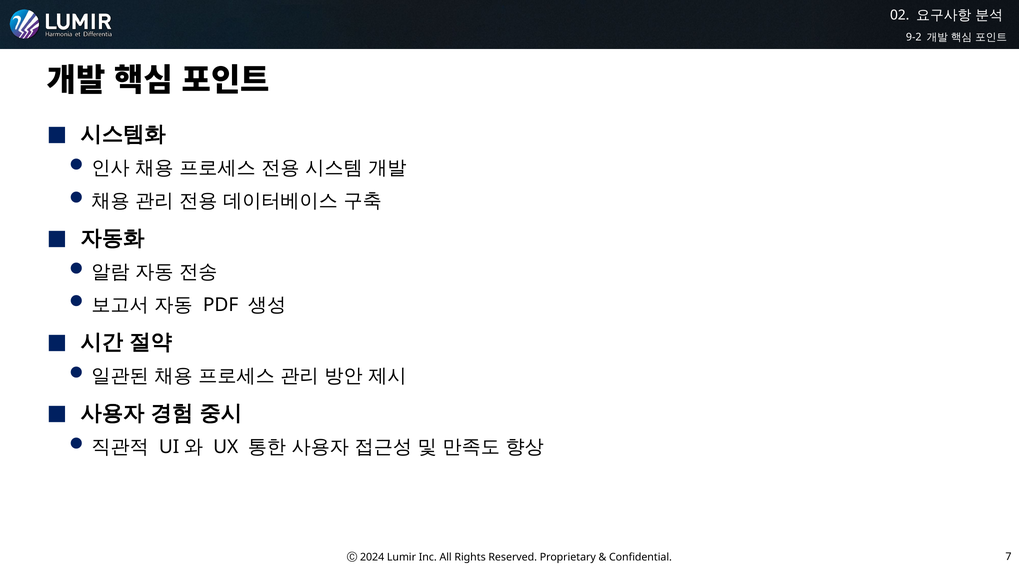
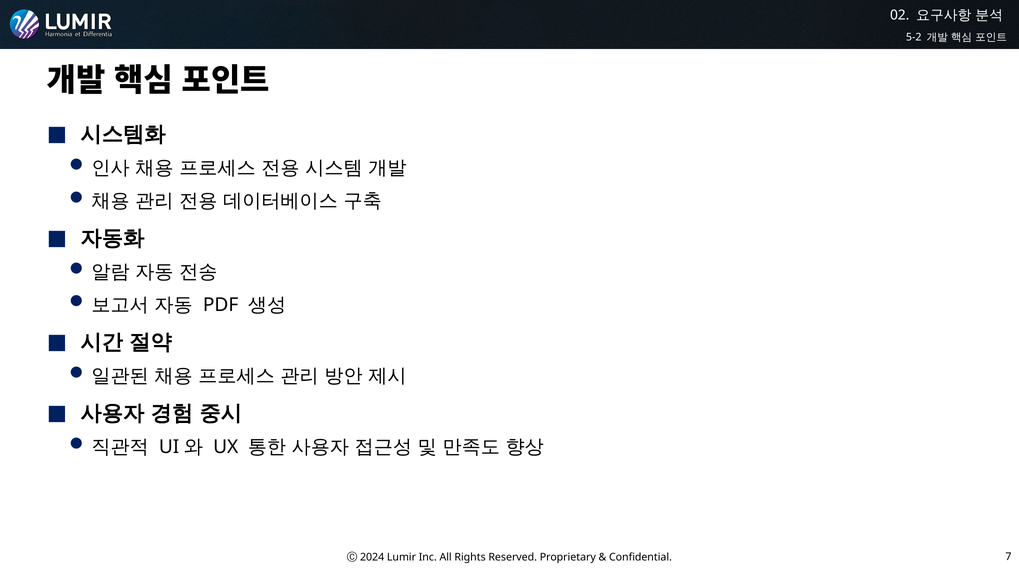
9-2: 9-2 -> 5-2 (914, 37)
